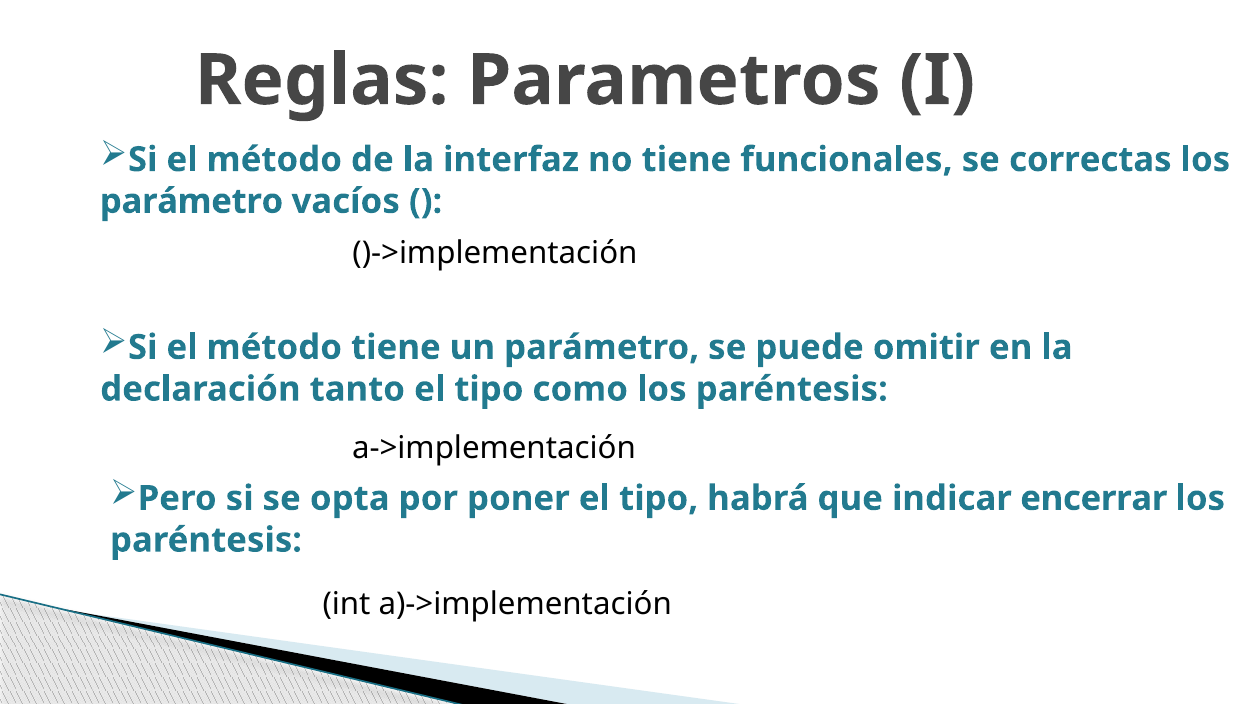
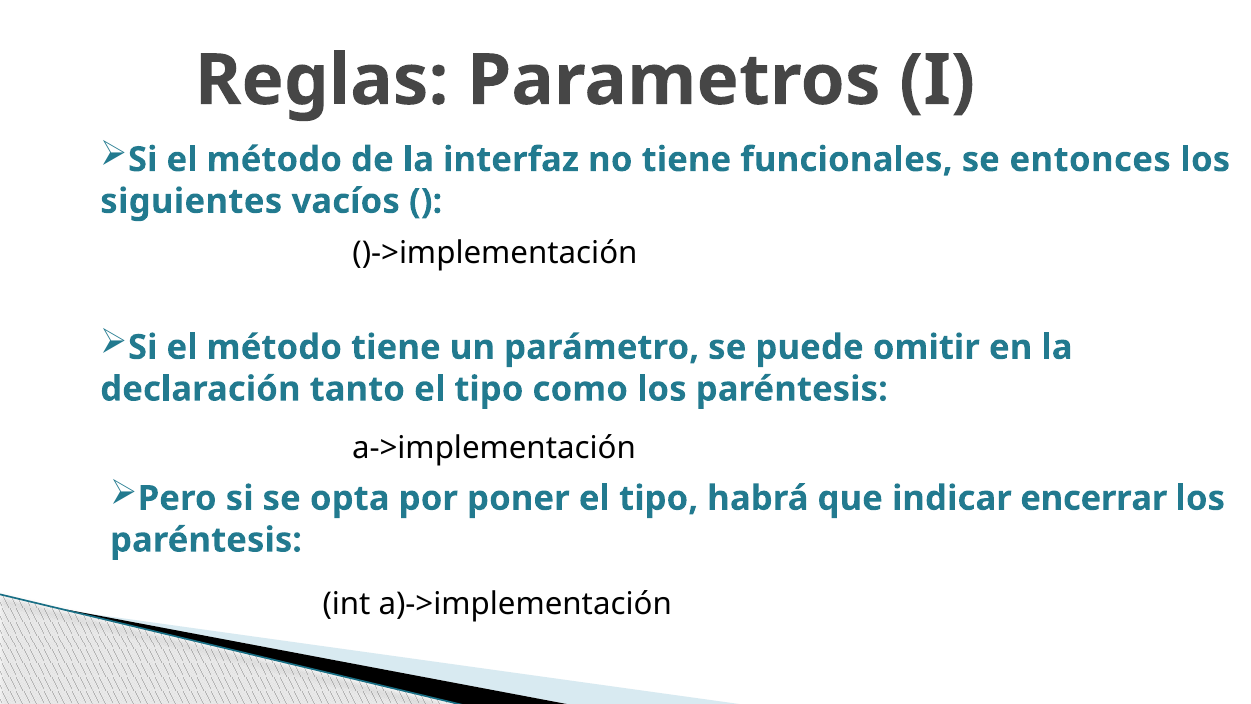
correctas: correctas -> entonces (1090, 160)
parámetro: parámetro -> siguientes (191, 201)
